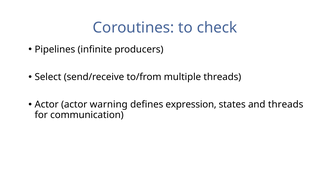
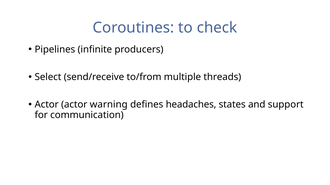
expression: expression -> headaches (191, 105)
and threads: threads -> support (286, 105)
